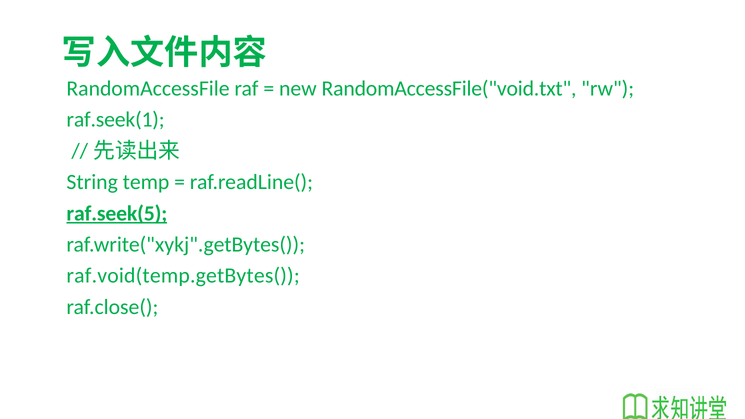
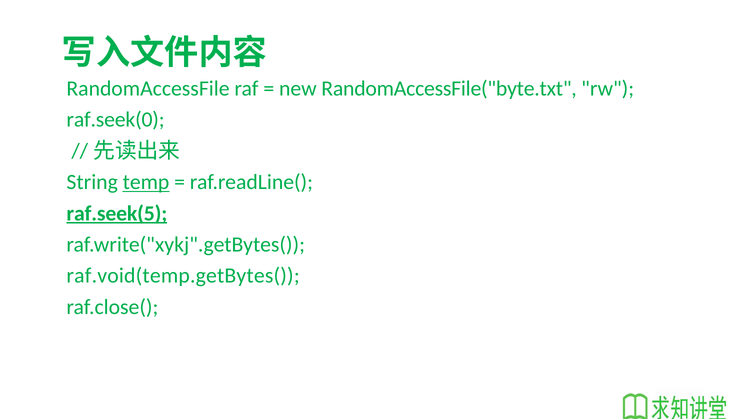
RandomAccessFile("void.txt: RandomAccessFile("void.txt -> RandomAccessFile("byte.txt (449, 88)
raf.seek(1: raf.seek(1 -> raf.seek(0 (116, 120)
temp underline: none -> present (146, 182)
